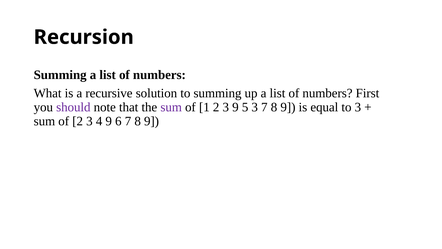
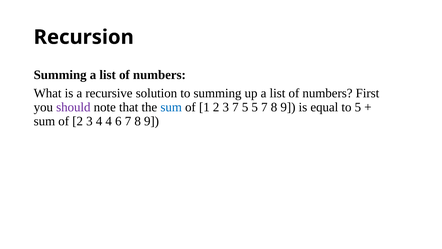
sum colour: purple -> blue (171, 107)
3 9: 9 -> 7 (235, 107)
5 3: 3 -> 5 (255, 107)
to 3: 3 -> 5 (358, 107)
4 9: 9 -> 4 (109, 121)
